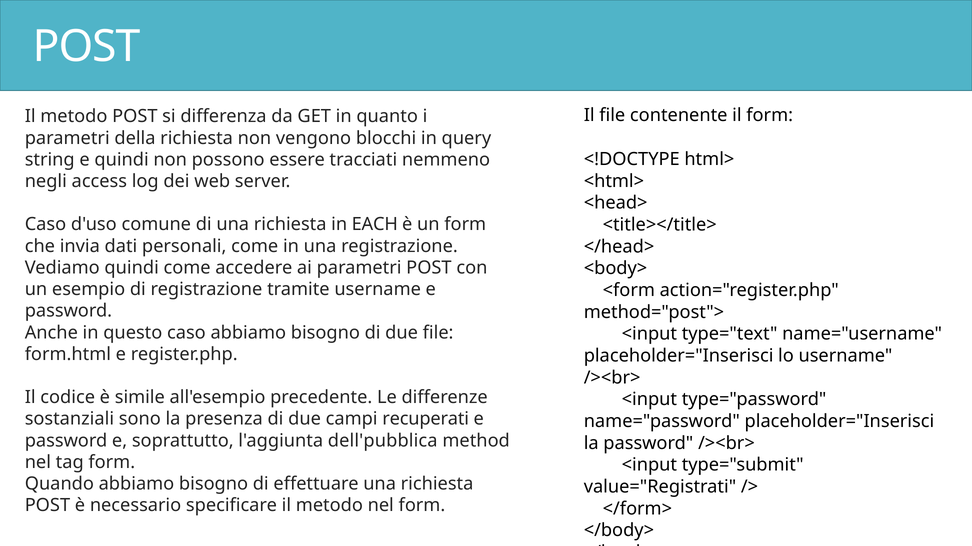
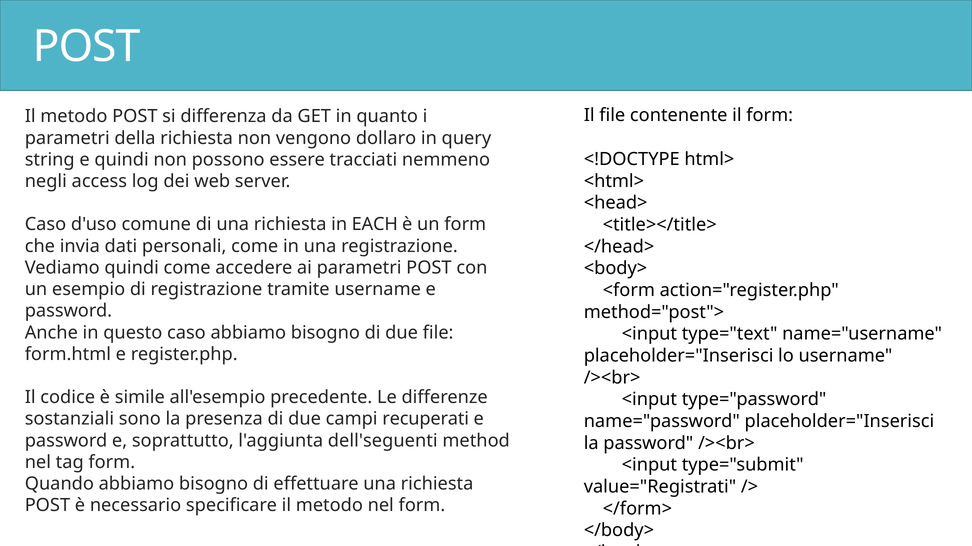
blocchi: blocchi -> dollaro (386, 138)
dell'pubblica: dell'pubblica -> dell'seguenti (383, 441)
